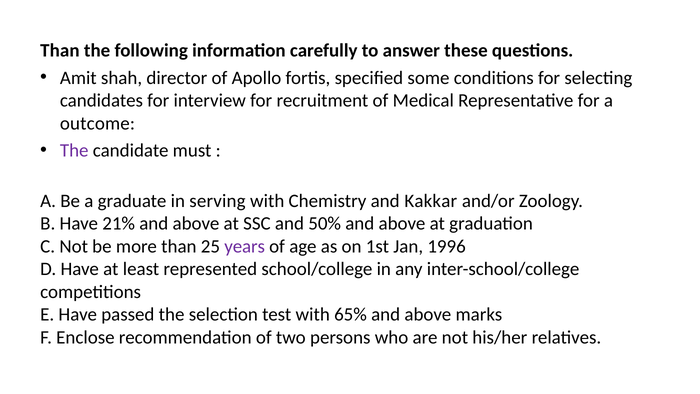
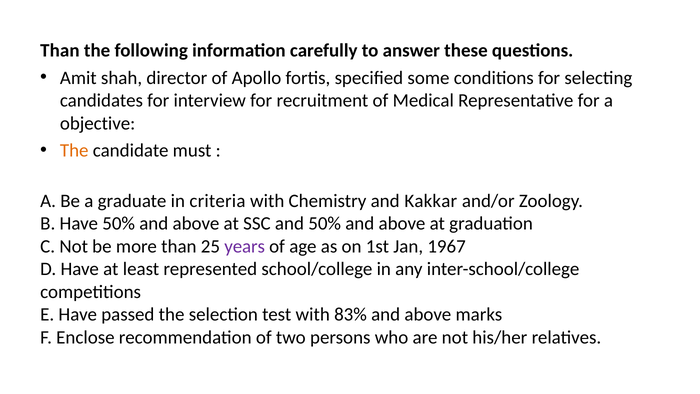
outcome: outcome -> objective (98, 123)
The colour: purple -> orange (74, 151)
serving: serving -> criteria (217, 201)
Have 21%: 21% -> 50% (119, 223)
1996: 1996 -> 1967 (447, 246)
65%: 65% -> 83% (351, 314)
